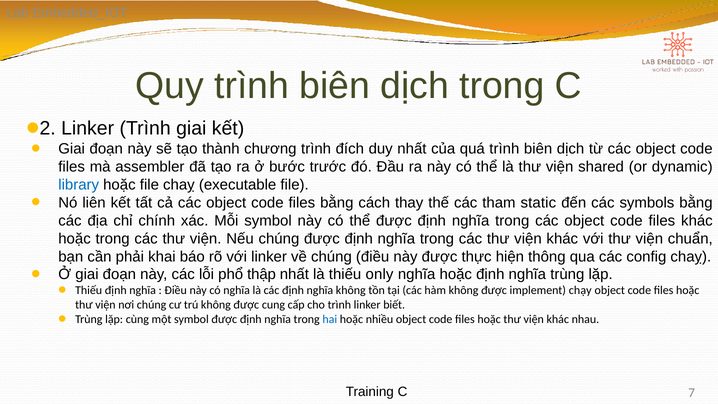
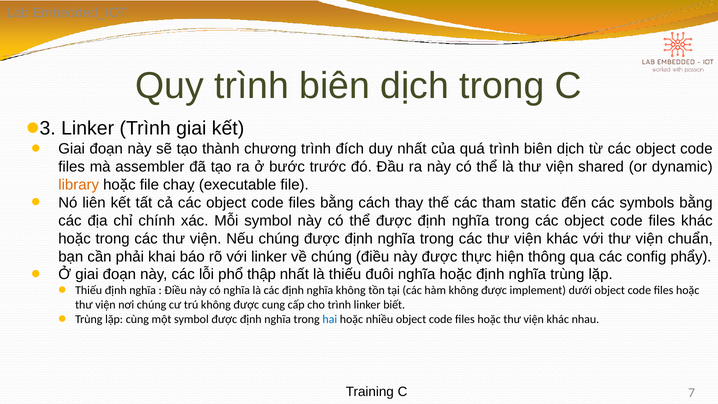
2: 2 -> 3 (48, 128)
library colour: blue -> orange (79, 185)
config chaỵ: chaỵ -> phẩy (691, 257)
only: only -> đuôi (380, 274)
chạy: chạy -> dưới (580, 290)
